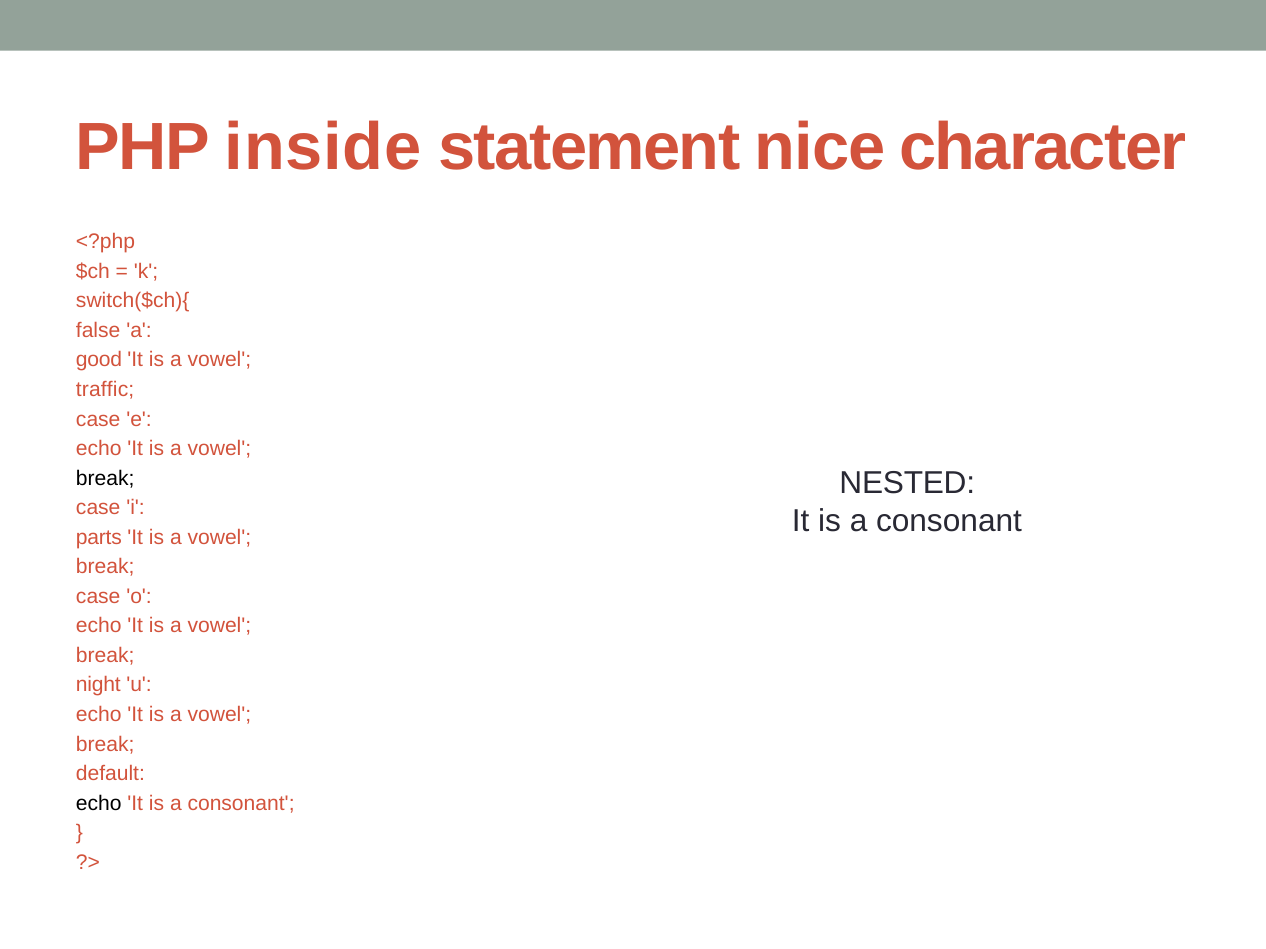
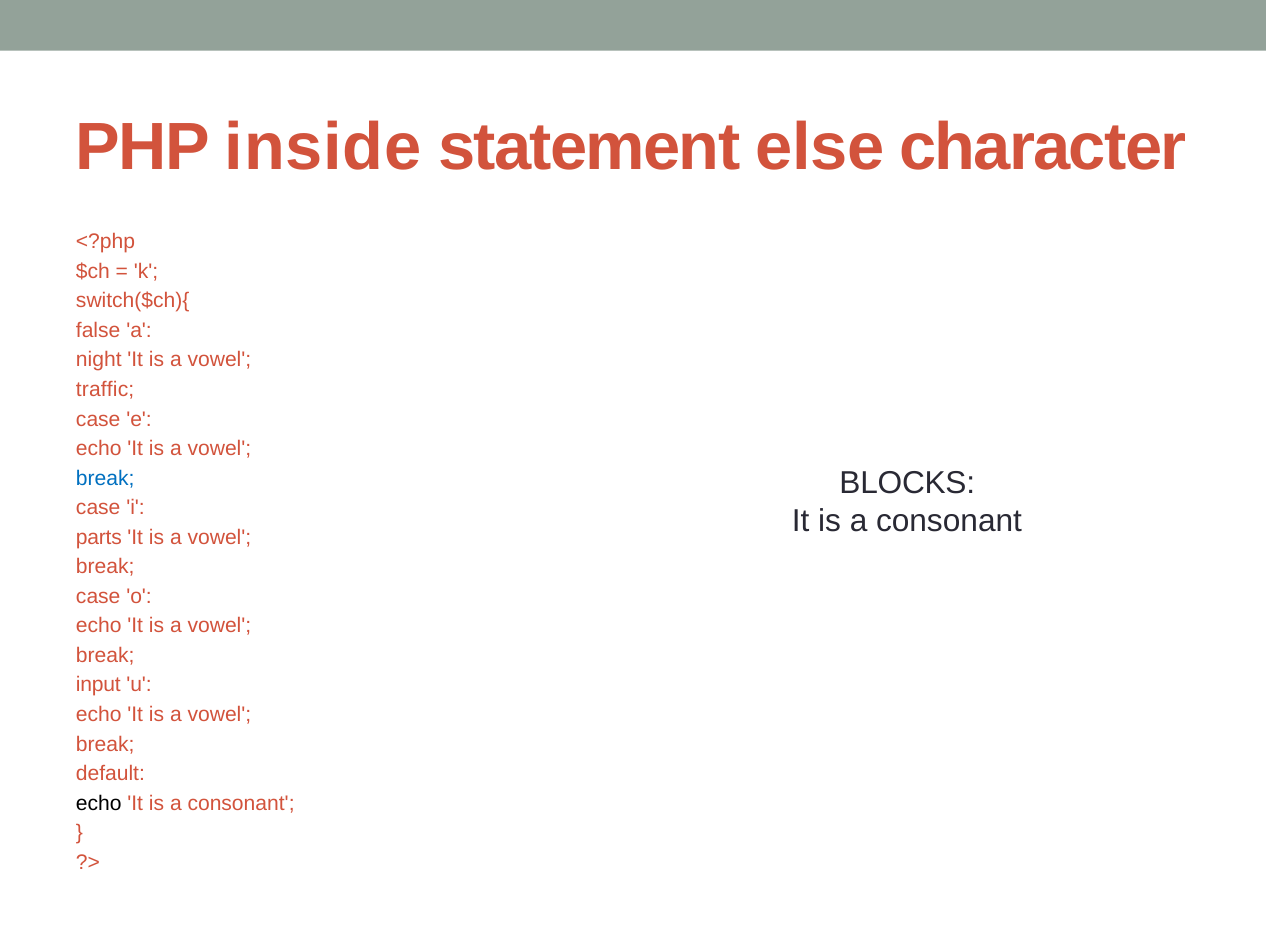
nice: nice -> else (820, 147)
good: good -> night (99, 360)
NESTED: NESTED -> BLOCKS (907, 483)
break colour: black -> blue (105, 478)
night: night -> input (98, 685)
